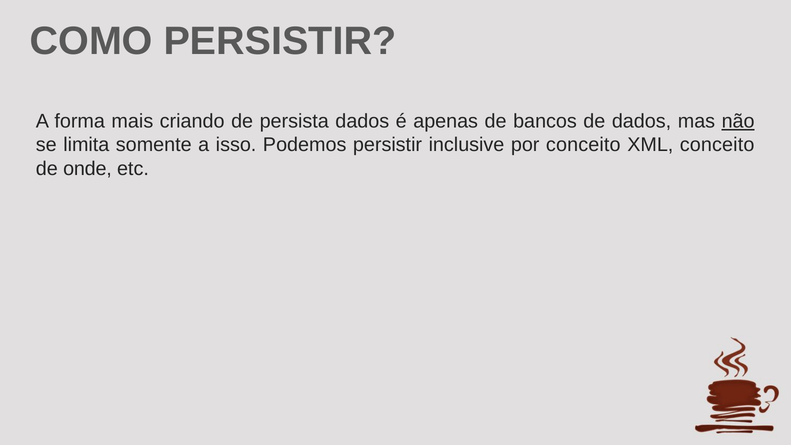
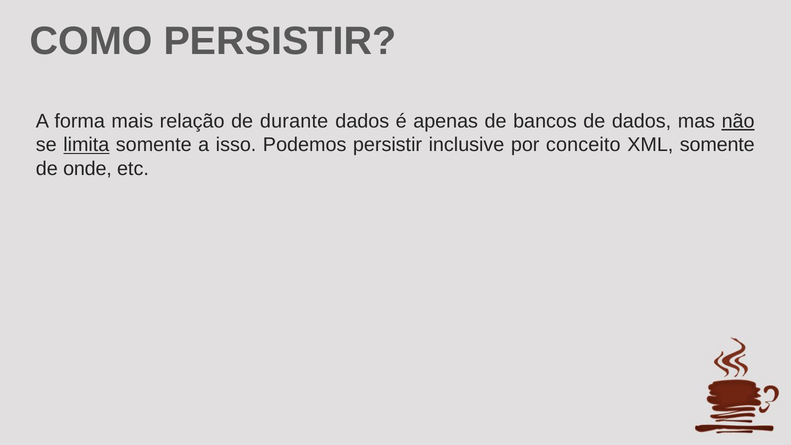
criando: criando -> relação (192, 121)
persista: persista -> durante (294, 121)
limita underline: none -> present (86, 145)
XML conceito: conceito -> somente (717, 145)
